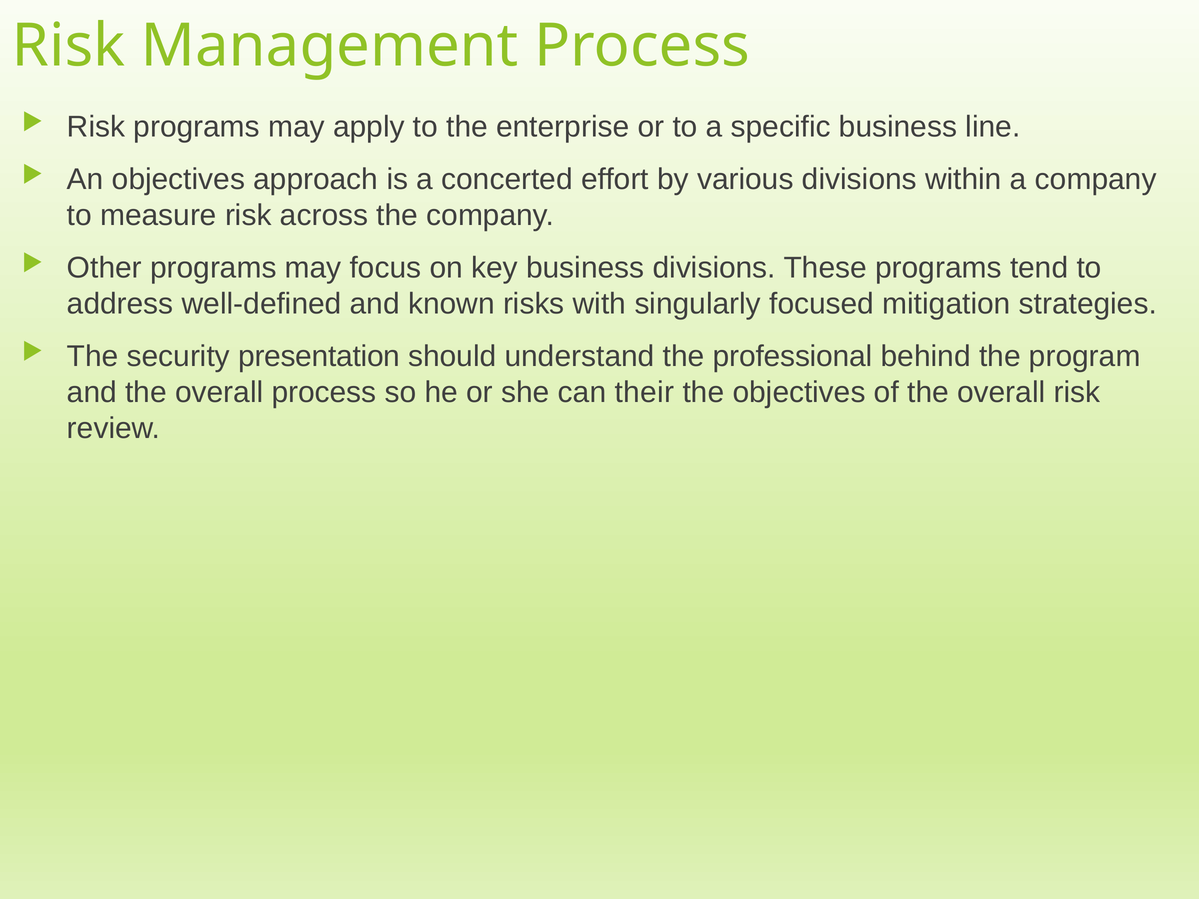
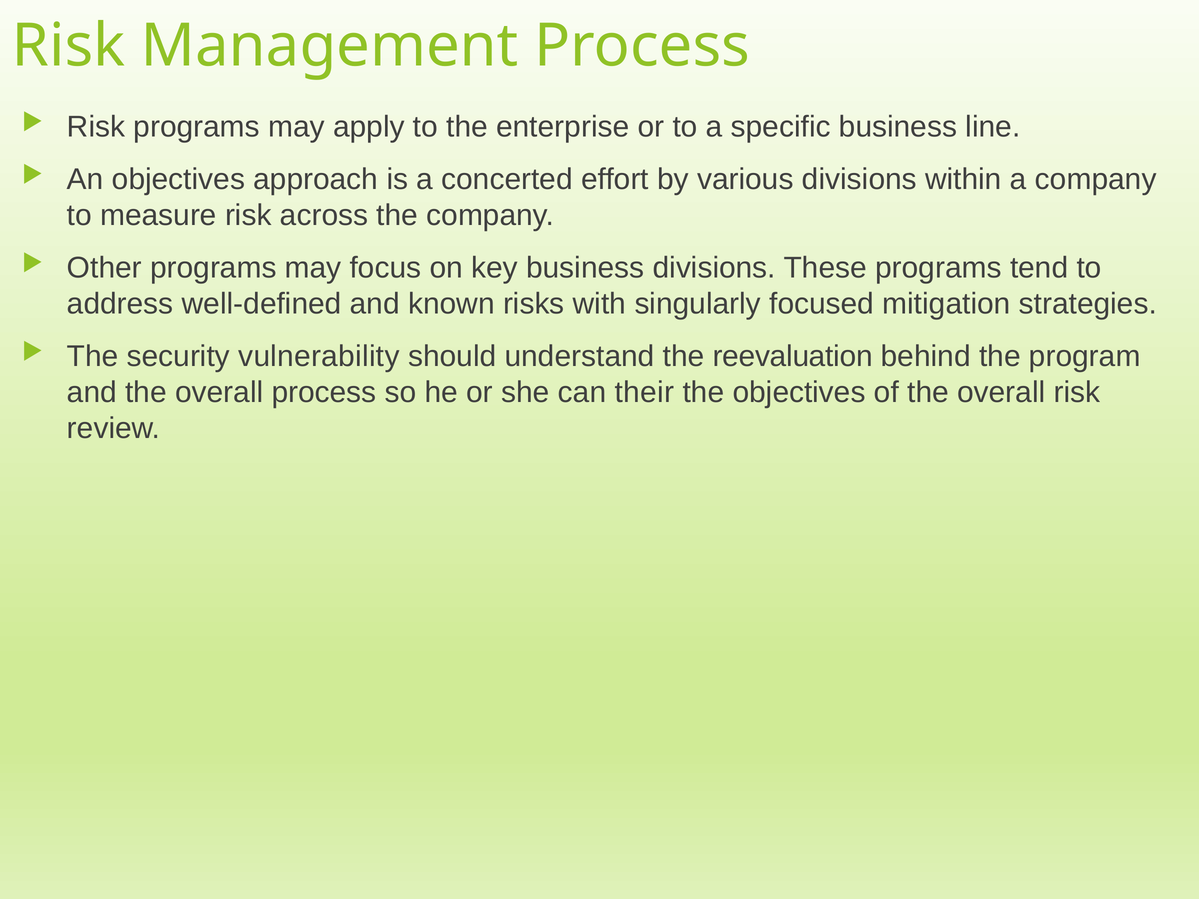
presentation: presentation -> vulnerability (319, 356)
professional: professional -> reevaluation (793, 356)
